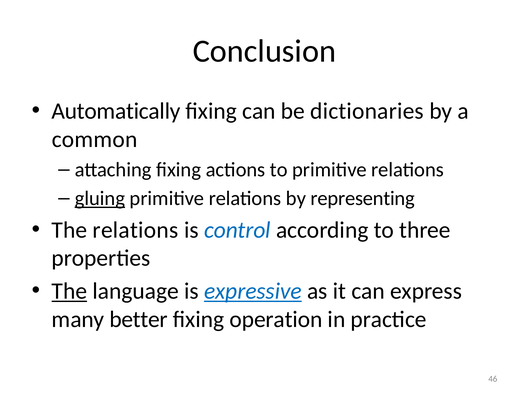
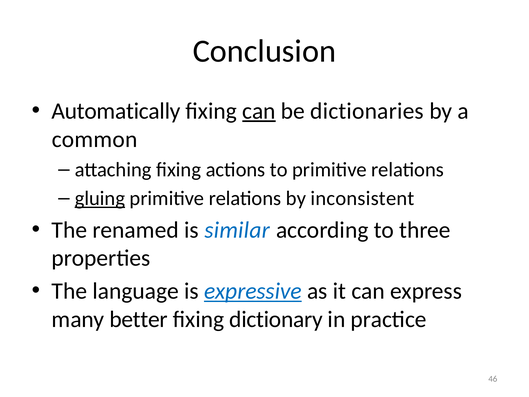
can underline: none -> present (259, 111)
representing: representing -> inconsistent (363, 198)
The relations: relations -> renamed (136, 230)
control: control -> similar (237, 230)
The underline: present -> none (69, 291)
operation: operation -> dictionary (276, 319)
